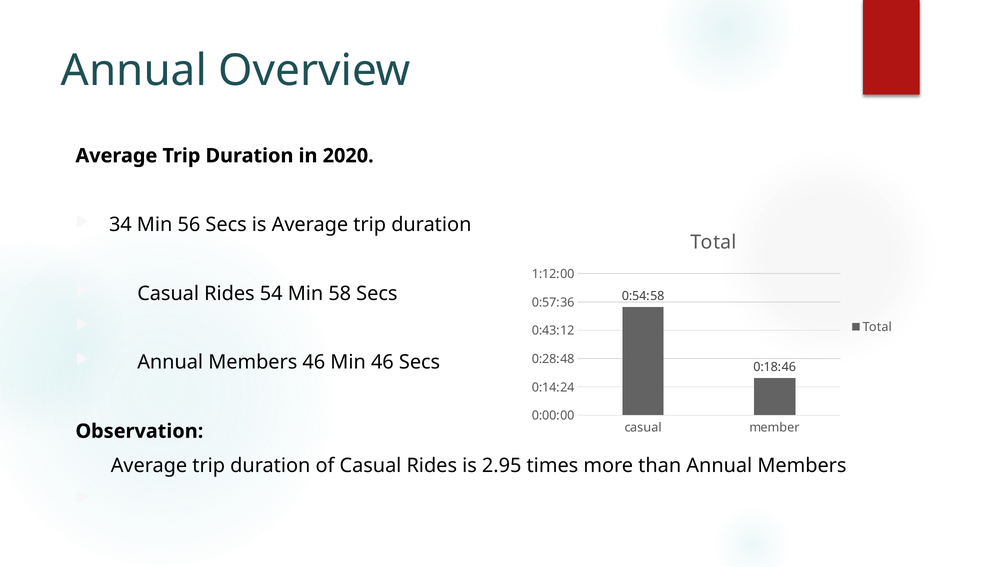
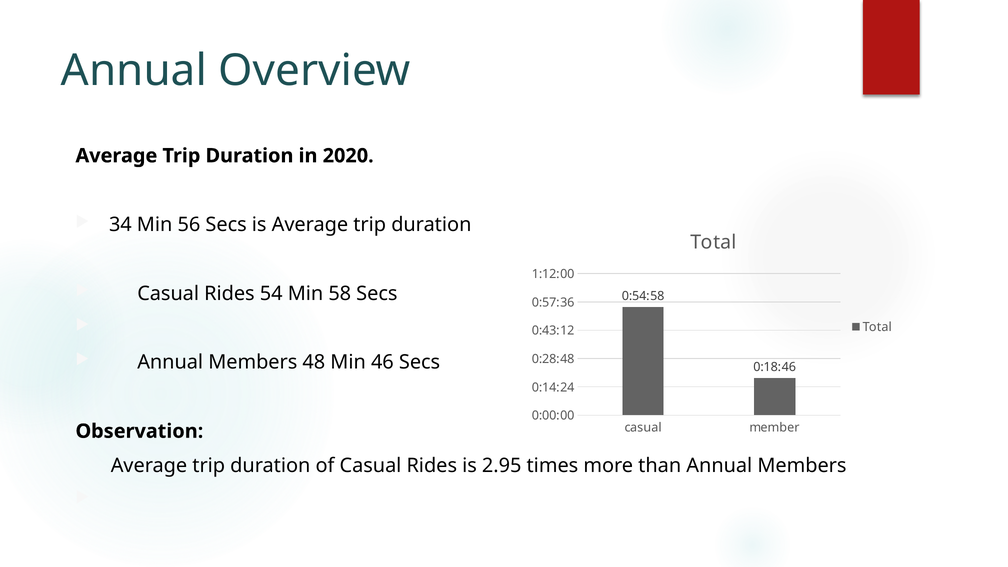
Members 46: 46 -> 48 (314, 362)
